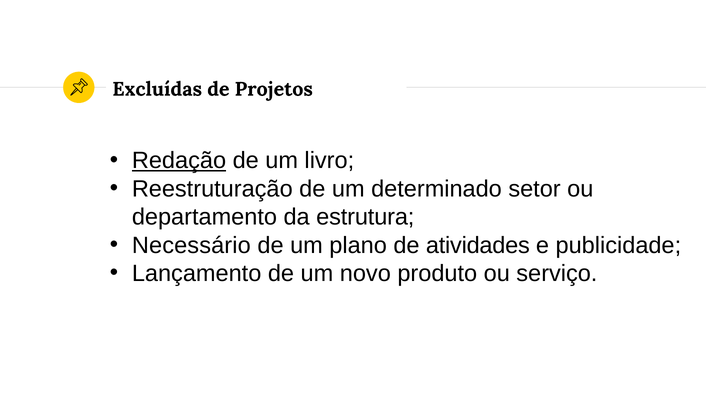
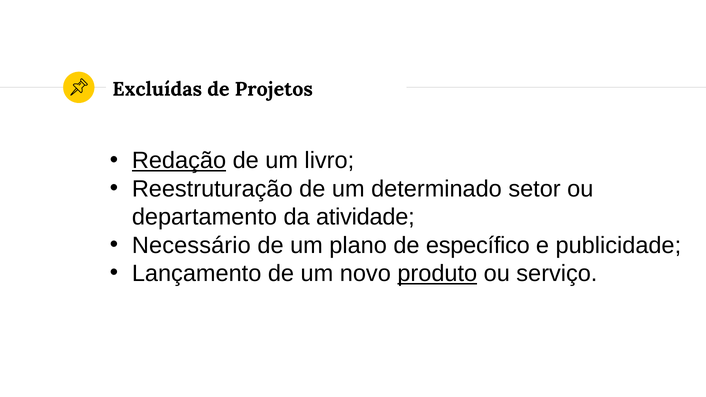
estrutura: estrutura -> atividade (365, 217)
atividades: atividades -> específico (478, 245)
produto underline: none -> present (437, 274)
